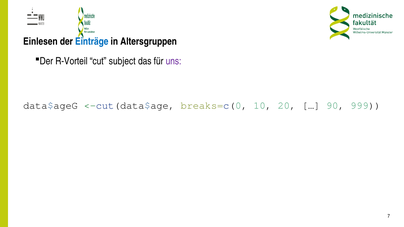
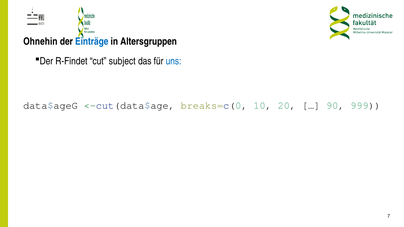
Einlesen: Einlesen -> Ohnehin (40, 42)
R-Vorteil: R-Vorteil -> R-Findet (71, 61)
uns colour: purple -> blue (174, 61)
